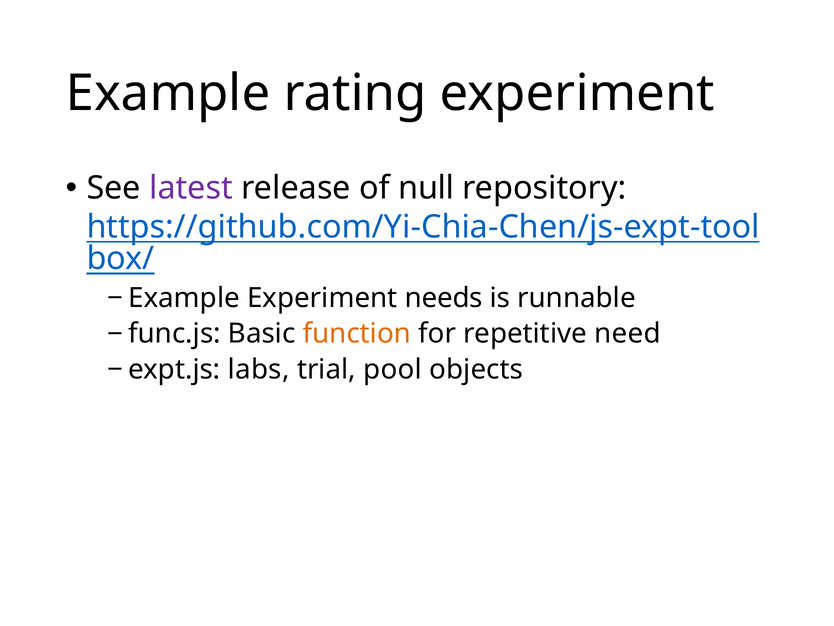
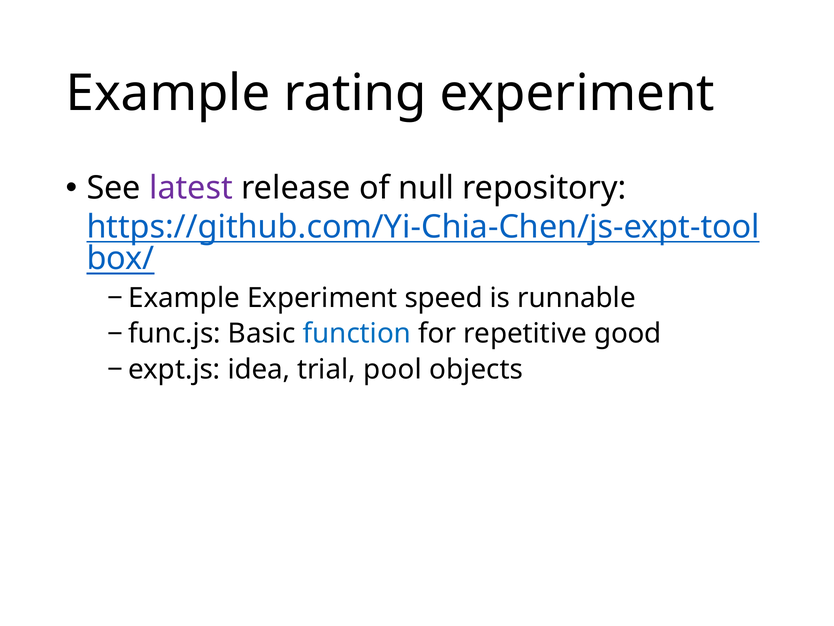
needs: needs -> speed (444, 298)
function colour: orange -> blue (357, 333)
need: need -> good (628, 333)
labs: labs -> idea (259, 369)
